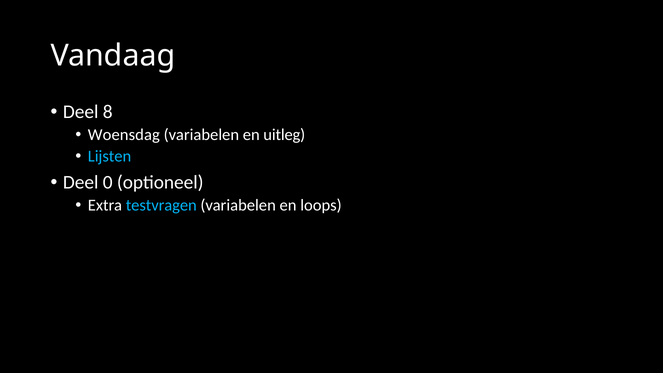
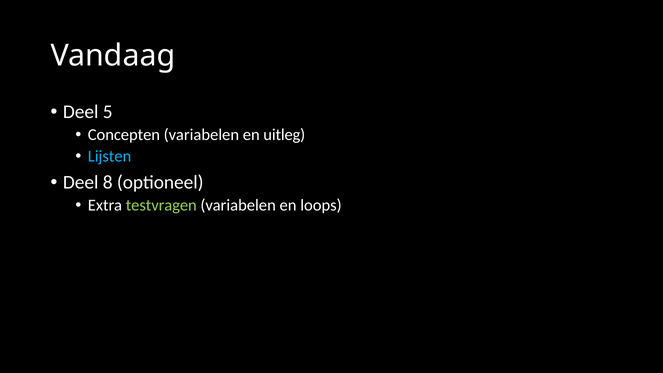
8: 8 -> 5 (108, 112)
Woensdag: Woensdag -> Concepten (124, 135)
0: 0 -> 8 (108, 183)
testvragen colour: light blue -> light green (161, 205)
